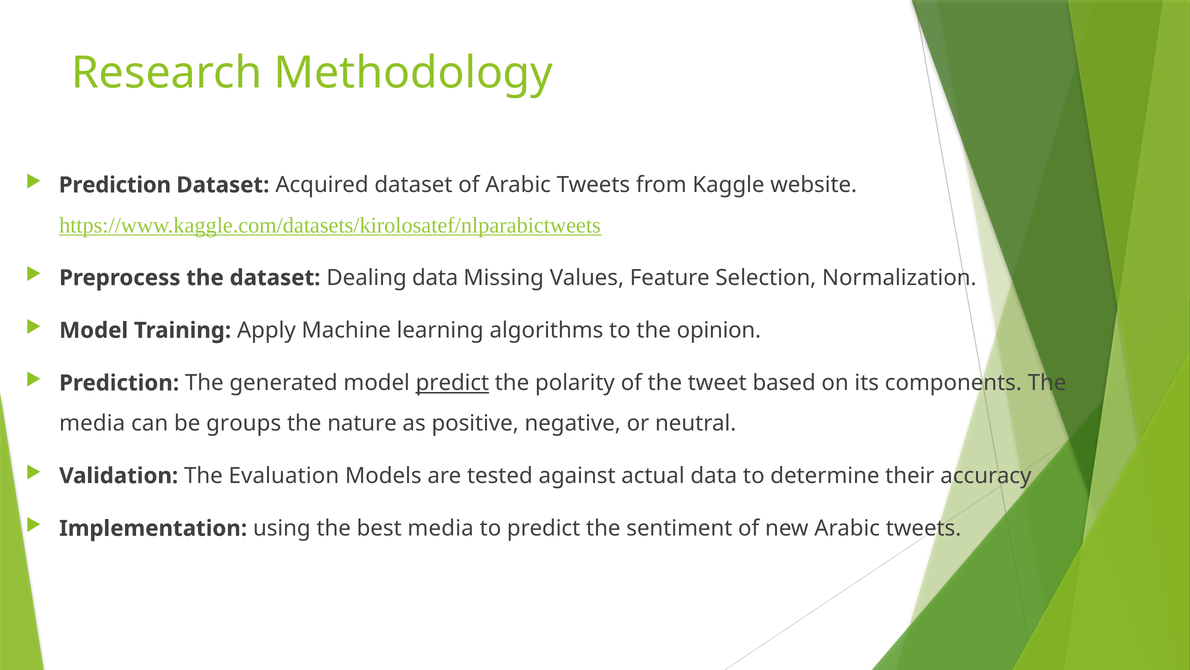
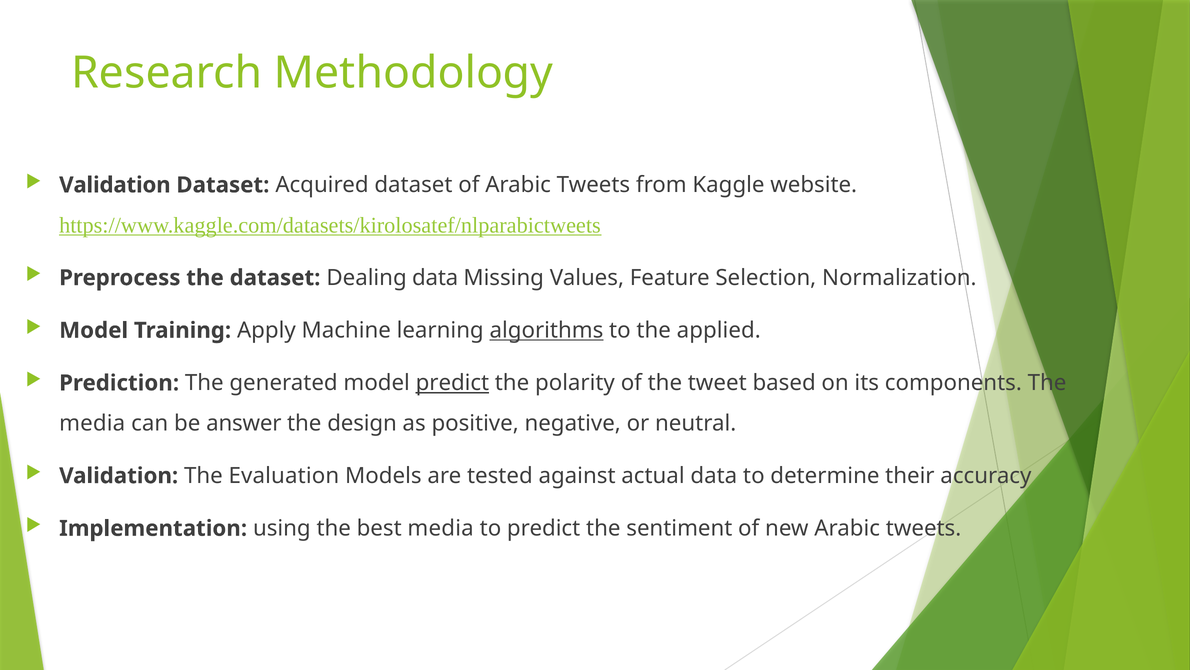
Prediction: Prediction -> Validation (115, 185)
algorithms underline: none -> present (546, 330)
opinion: opinion -> applied (719, 330)
groups: groups -> answer (244, 423)
nature: nature -> design (362, 423)
